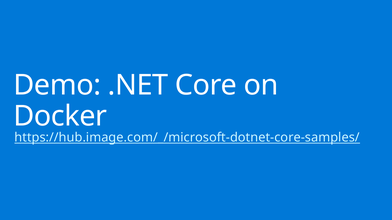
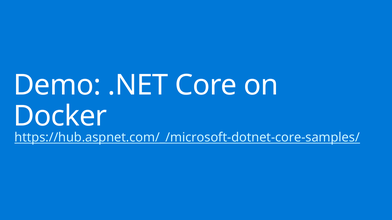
https://hub.image.com/_/microsoft-dotnet-core-samples/: https://hub.image.com/_/microsoft-dotnet-core-samples/ -> https://hub.aspnet.com/_/microsoft-dotnet-core-samples/ (187, 138)
